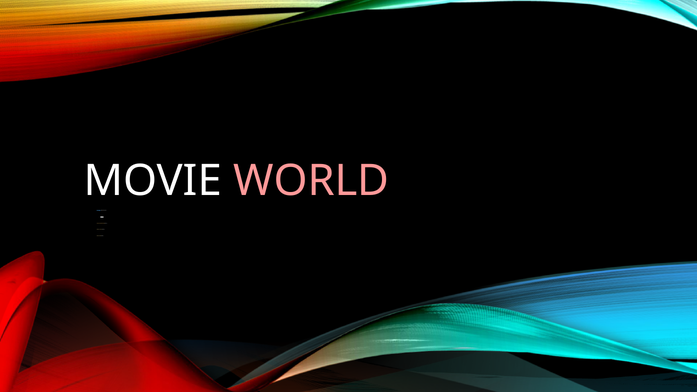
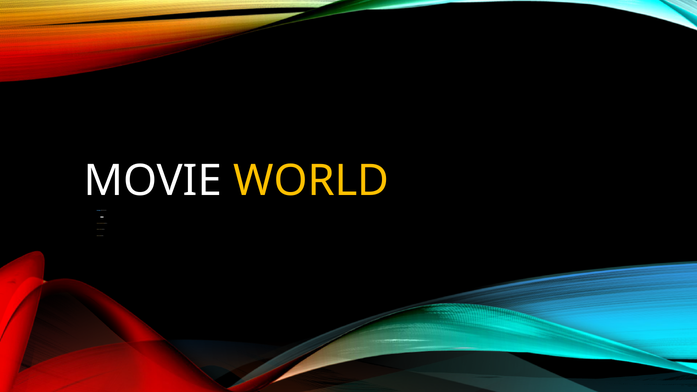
WORLD colour: pink -> yellow (311, 181)
